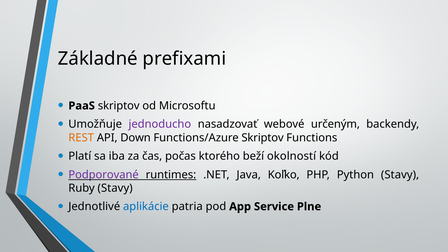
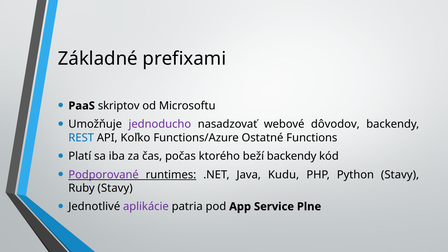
určeným: určeným -> dôvodov (335, 124)
REST colour: orange -> blue (81, 138)
Down: Down -> Koľko (135, 138)
Functions/Azure Skriptov: Skriptov -> Ostatné (262, 138)
beží okolností: okolností -> backendy (292, 156)
Koľko: Koľko -> Kudu (284, 175)
aplikácie colour: blue -> purple (146, 207)
